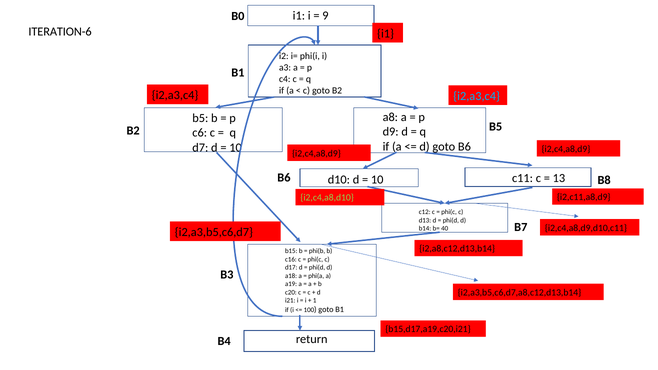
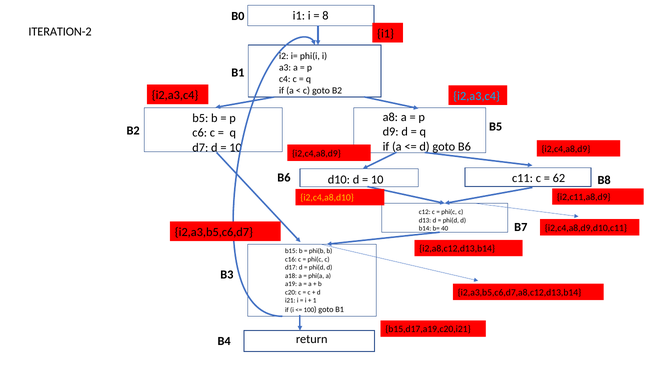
9: 9 -> 8 (325, 16)
ITERATION-6: ITERATION-6 -> ITERATION-2 (60, 32)
13: 13 -> 62 (559, 178)
i2,c4,a8,d10 colour: light green -> yellow (327, 198)
